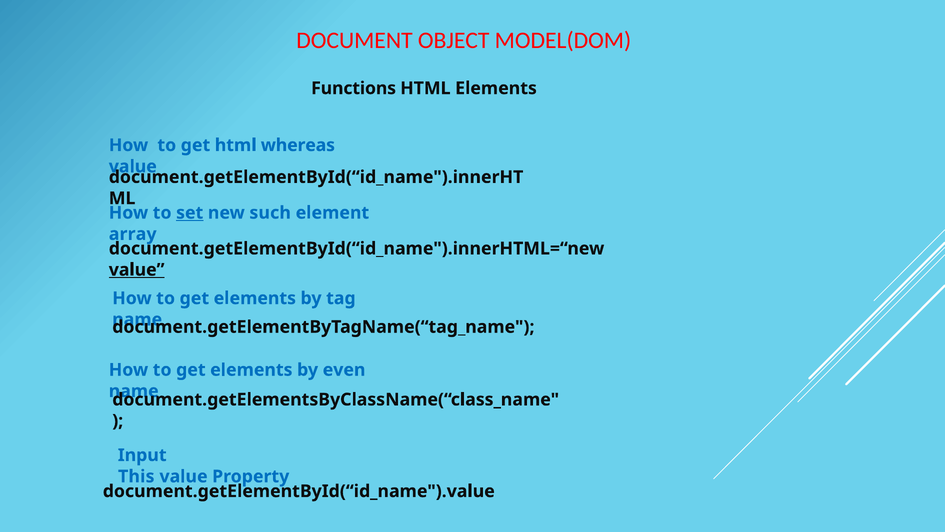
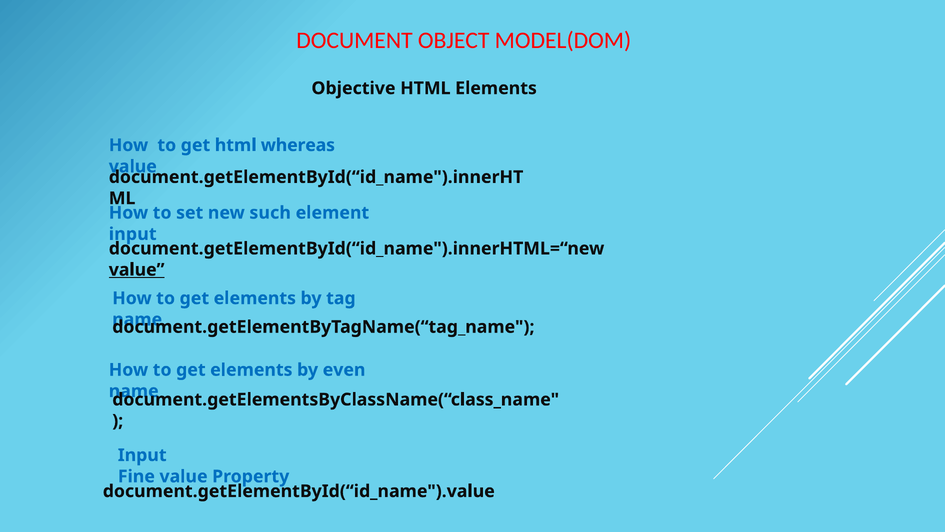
Functions: Functions -> Objective (353, 88)
set underline: present -> none (190, 213)
array: array -> input (133, 234)
This: This -> Fine (136, 476)
